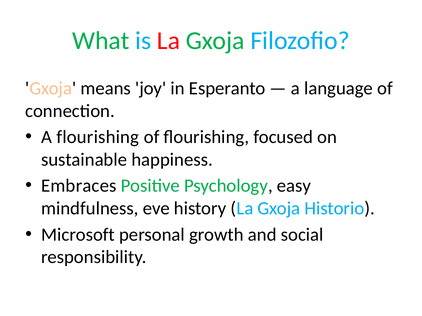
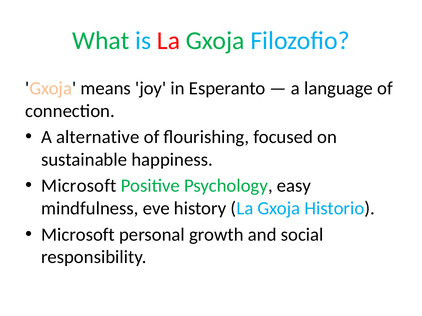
A flourishing: flourishing -> alternative (98, 137)
Embraces: Embraces -> Microsoft (79, 186)
